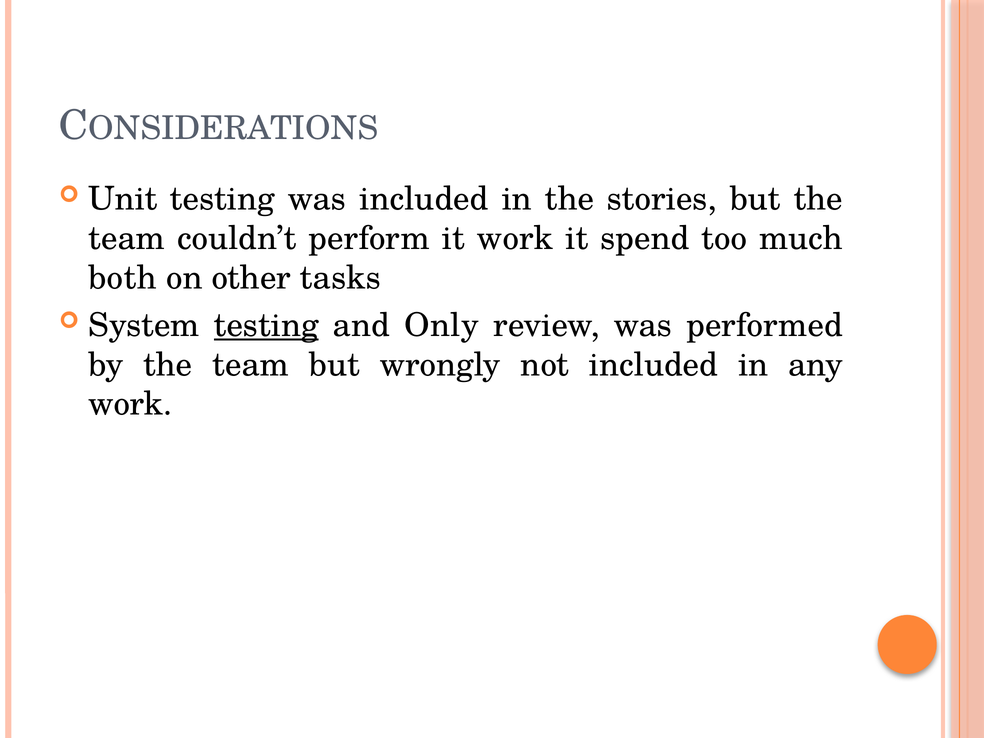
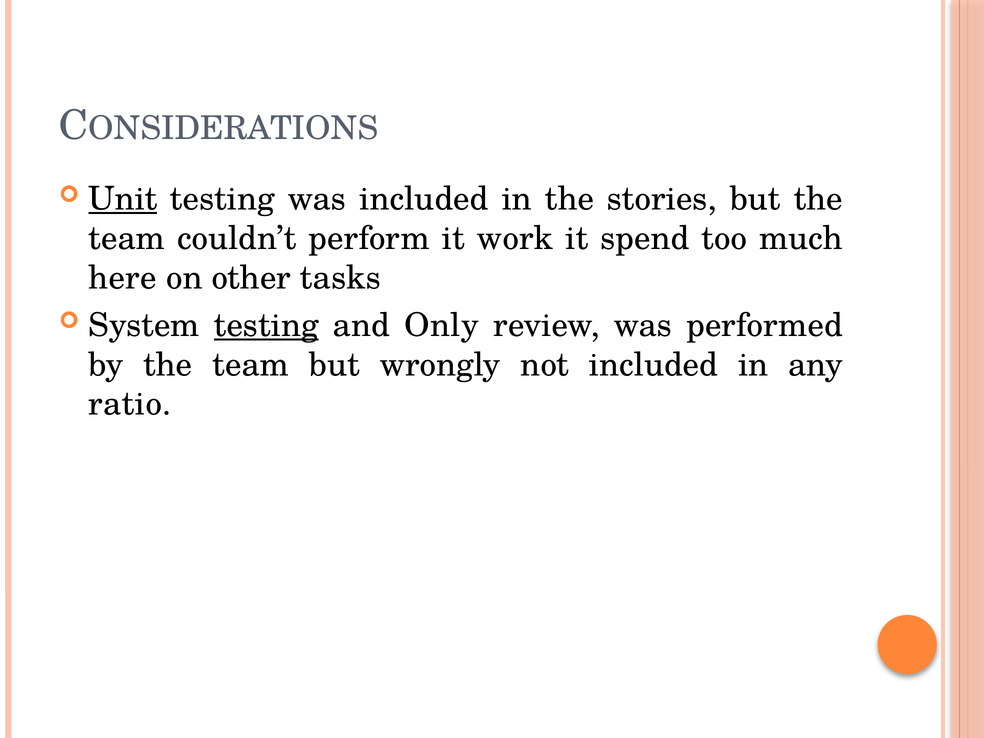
Unit underline: none -> present (123, 199)
both: both -> here (123, 278)
work: work -> ratio (130, 404)
